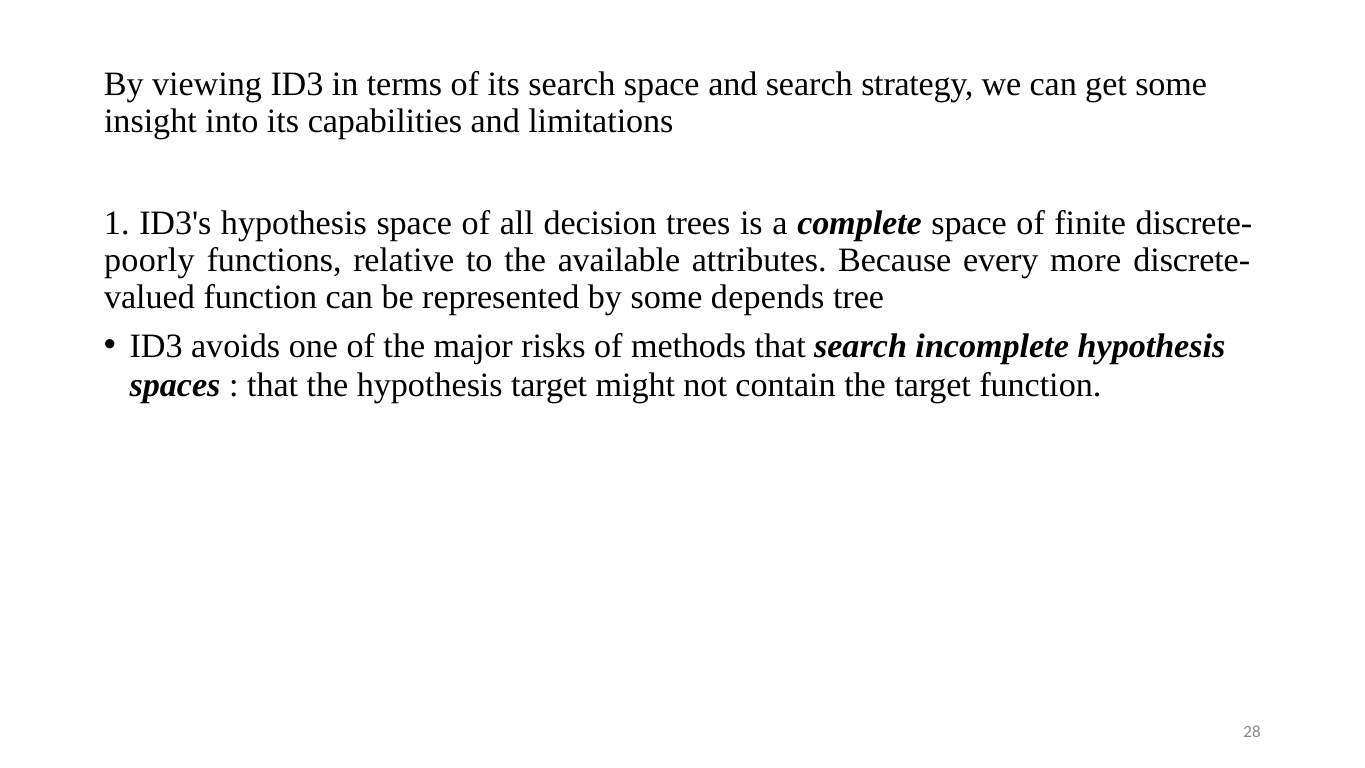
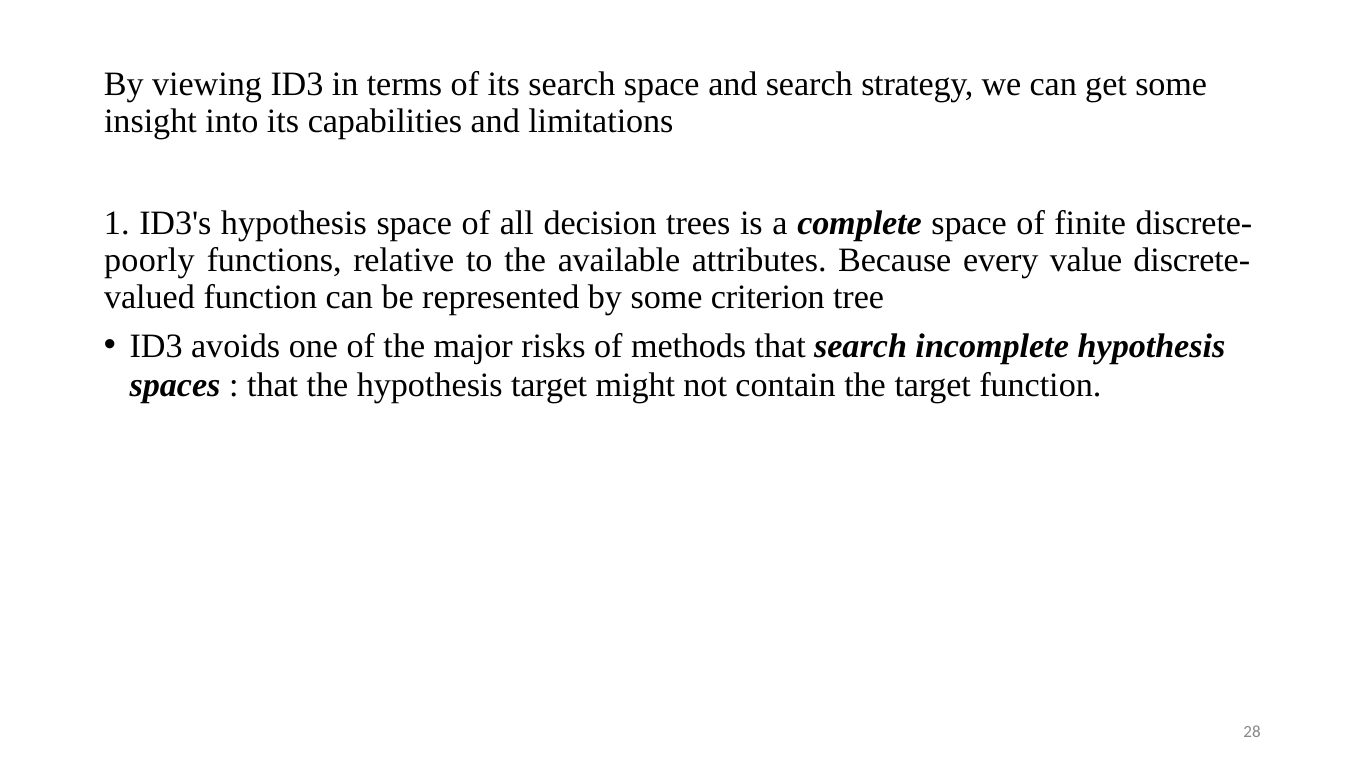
more: more -> value (1086, 260)
depends: depends -> criterion (768, 297)
